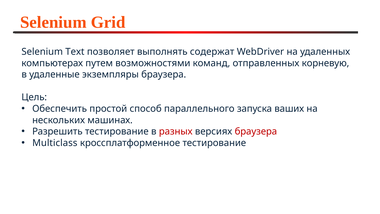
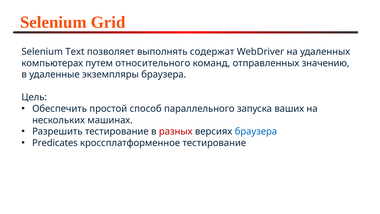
возможностями: возможностями -> относительного (153, 63)
корневую: корневую -> значению (326, 63)
браузера colour: red -> blue (256, 131)
Multiclass: Multiclass -> Predicates (55, 143)
